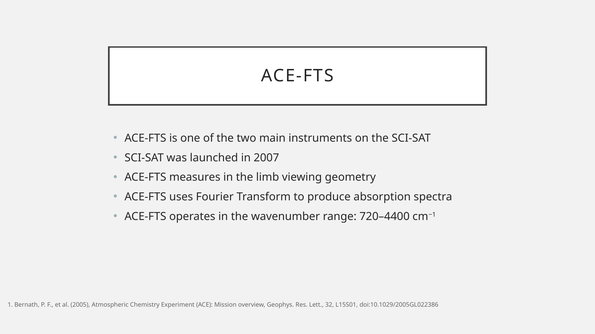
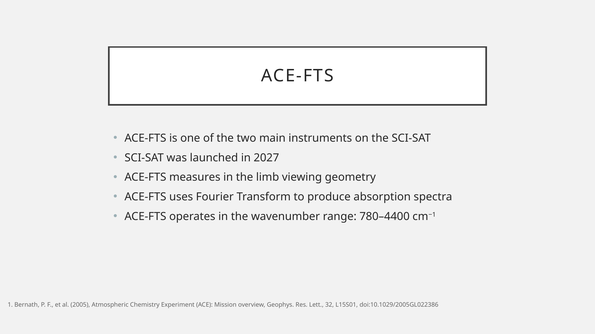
2007: 2007 -> 2027 (266, 158)
720–4400: 720–4400 -> 780–4400 (385, 217)
